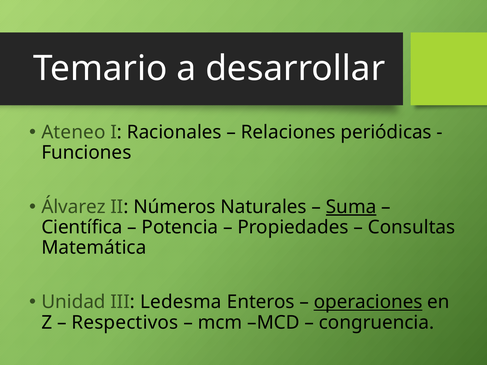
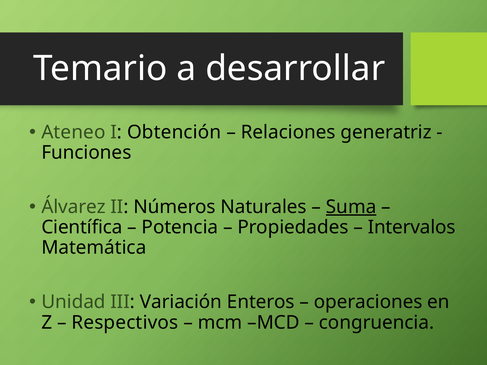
Racionales: Racionales -> Obtención (174, 132)
periódicas: periódicas -> generatriz (386, 132)
Consultas: Consultas -> Intervalos (412, 227)
Ledesma: Ledesma -> Variación (181, 302)
operaciones underline: present -> none (368, 302)
